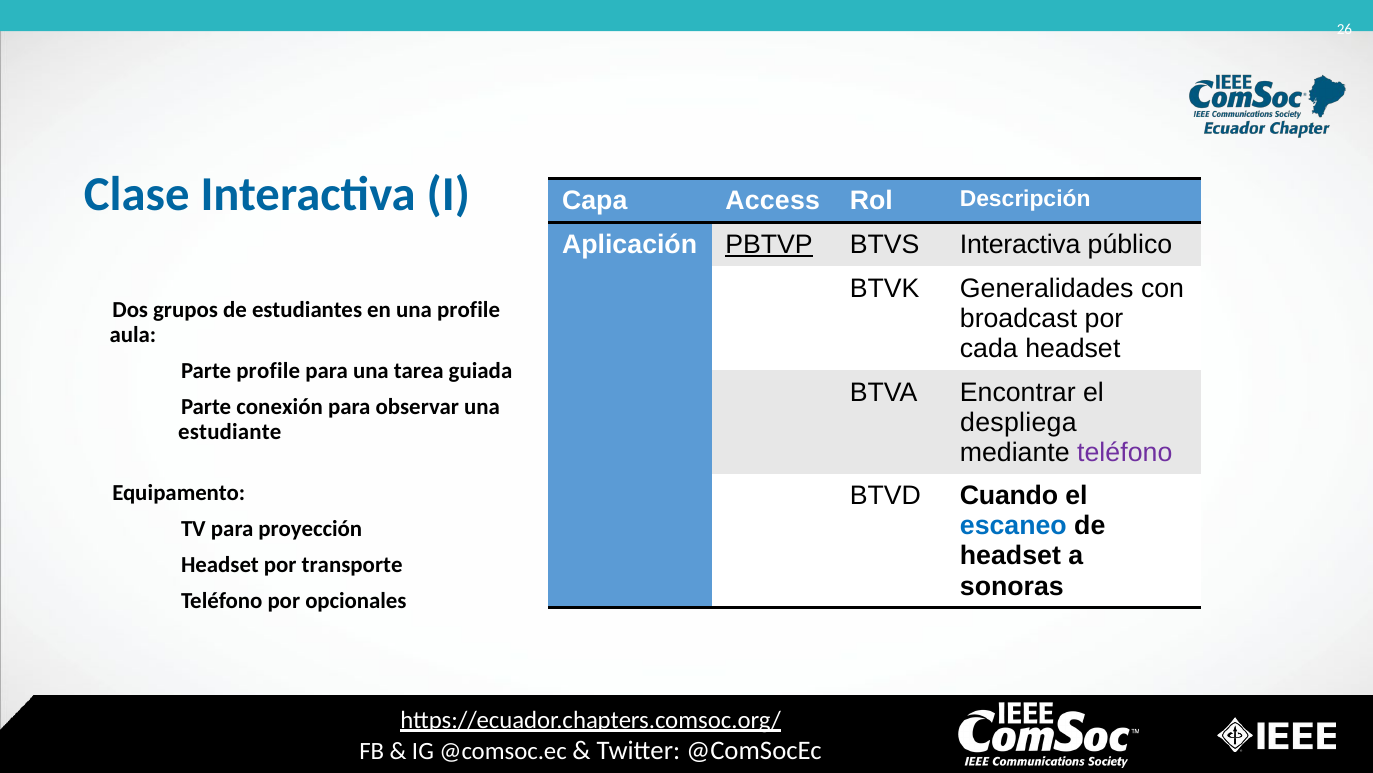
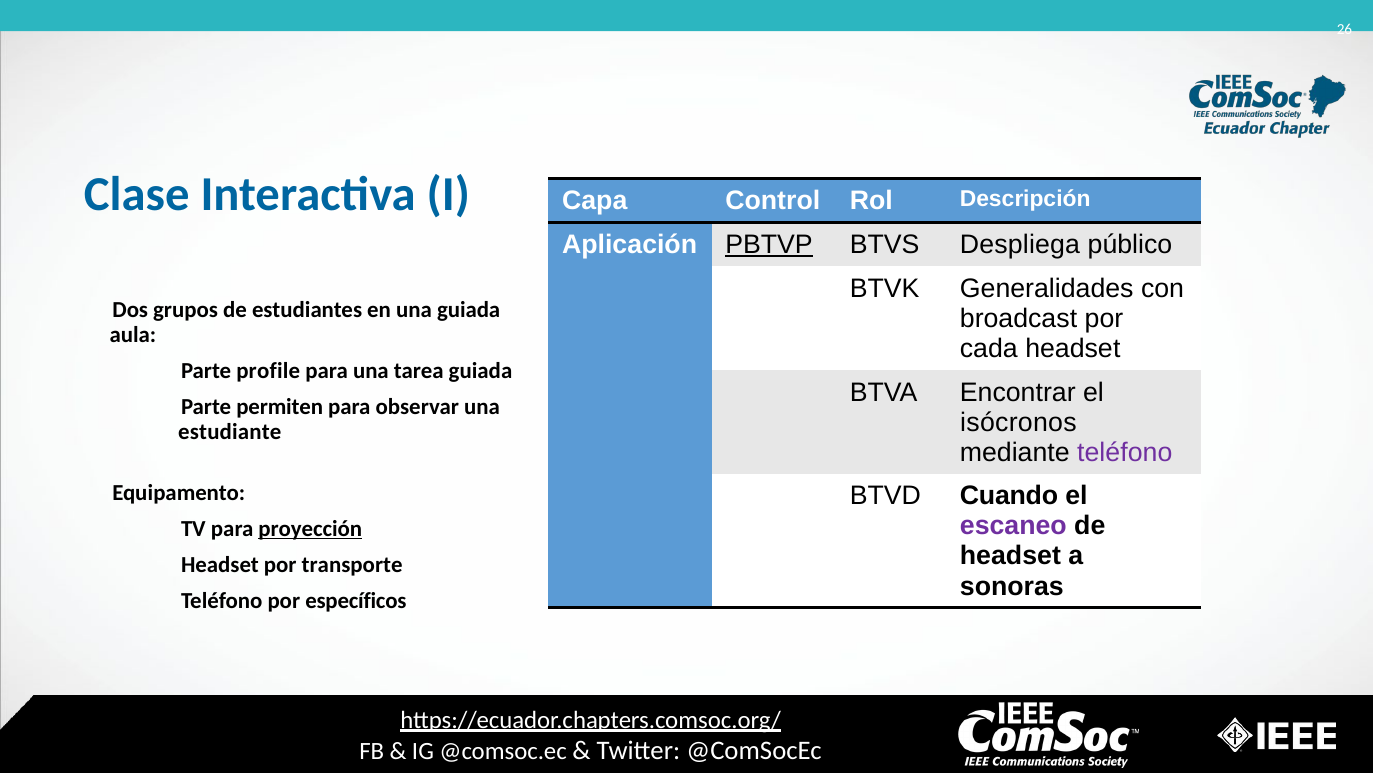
Access: Access -> Control (773, 201)
BTVS Interactiva: Interactiva -> Despliega (1020, 244)
una profile: profile -> guiada (469, 310)
conexión: conexión -> permiten (280, 407)
despliega: despliega -> isócronos (1018, 422)
escaneo colour: blue -> purple (1013, 526)
proyección underline: none -> present (310, 529)
opcionales: opcionales -> específicos (356, 601)
